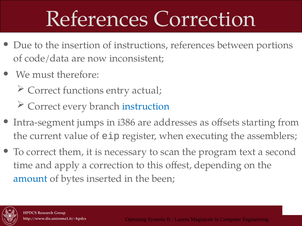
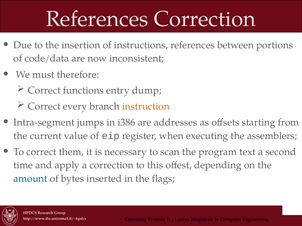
actual: actual -> dump (147, 91)
instruction colour: blue -> orange (146, 107)
been: been -> flags (163, 179)
